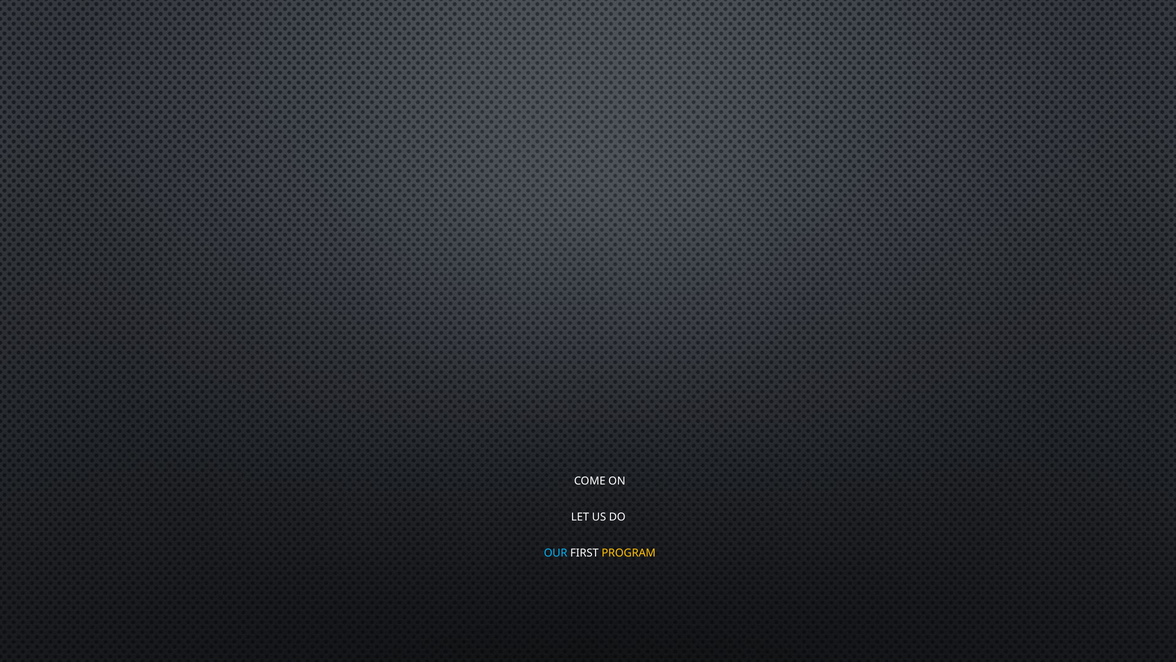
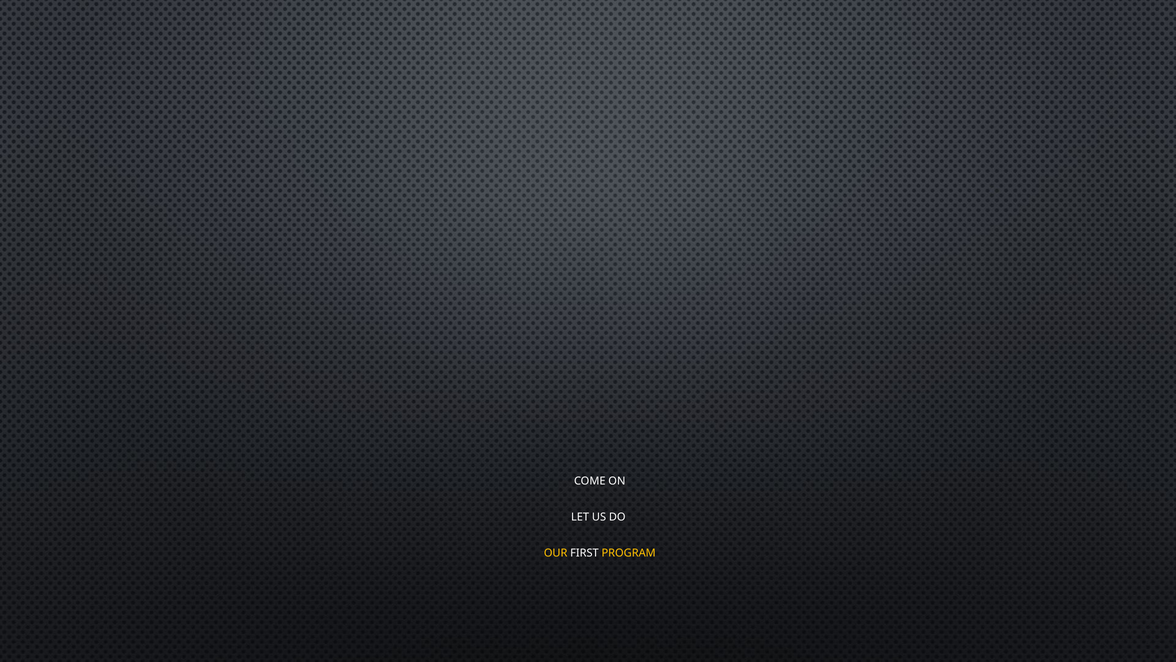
OUR colour: light blue -> yellow (556, 553)
